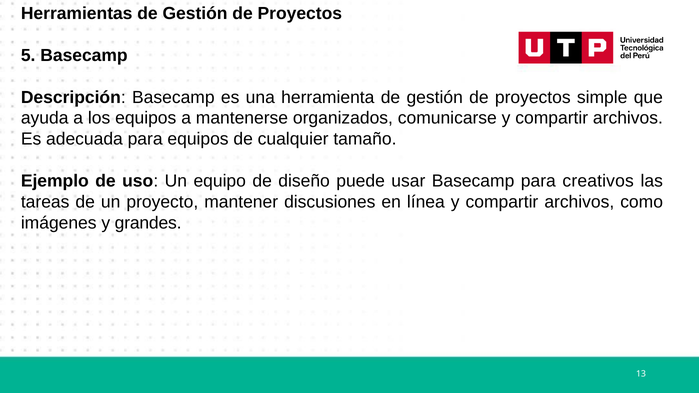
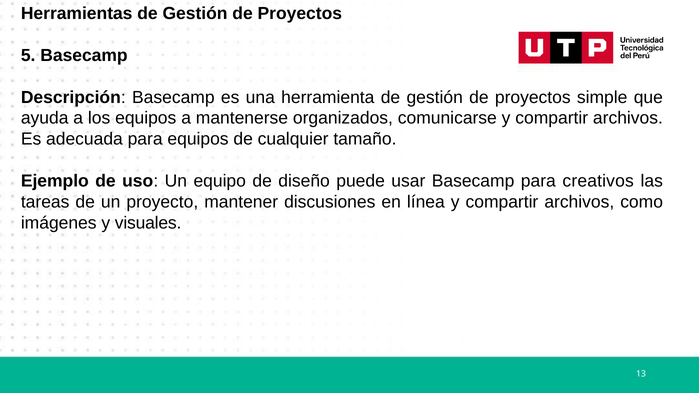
grandes: grandes -> visuales (148, 223)
